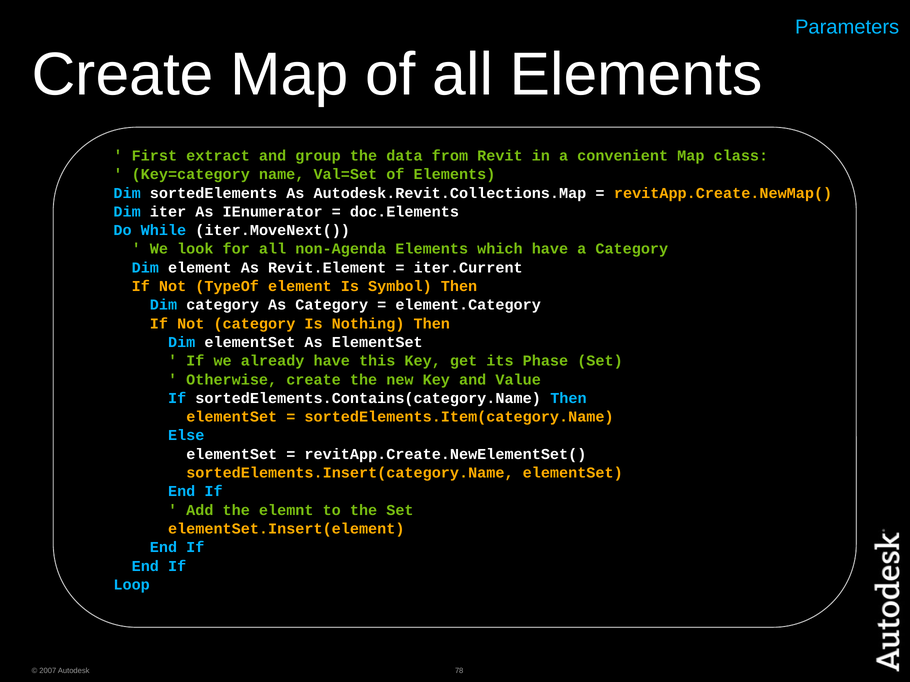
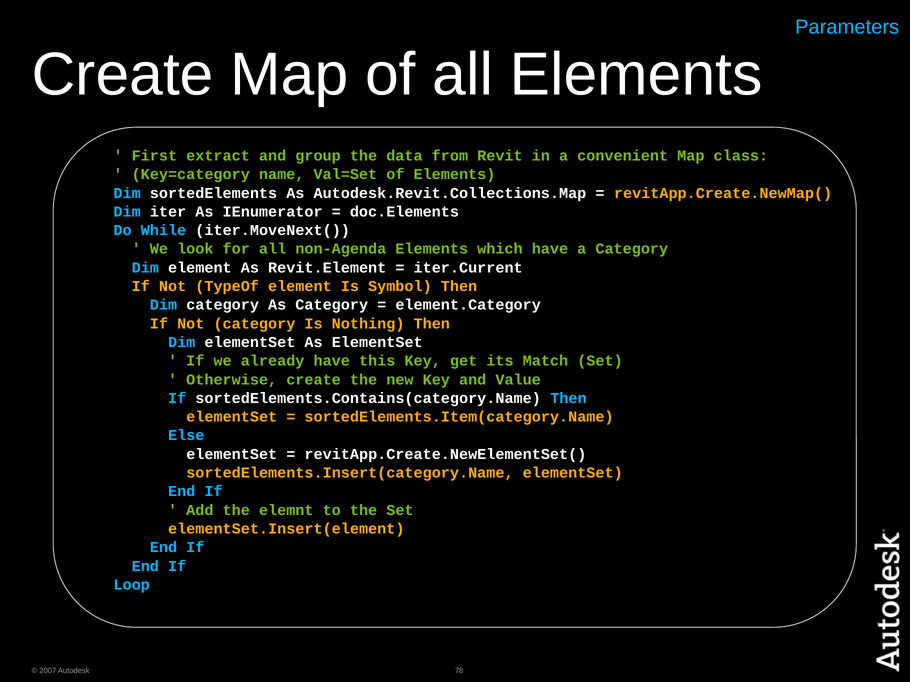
Phase: Phase -> Match (545, 361)
